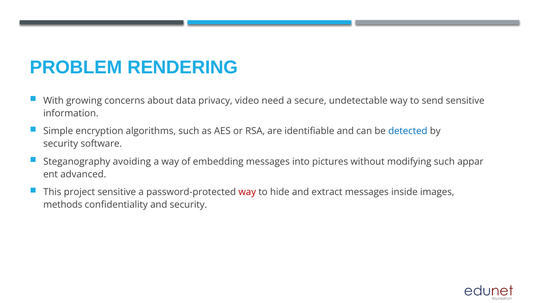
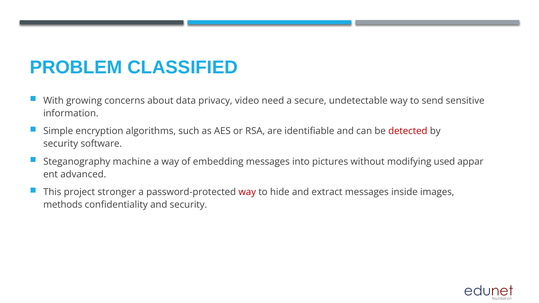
RENDERING: RENDERING -> CLASSIFIED (183, 67)
detected colour: blue -> red (408, 131)
avoiding: avoiding -> machine (132, 162)
modifying such: such -> used (444, 162)
project sensitive: sensitive -> stronger (117, 192)
